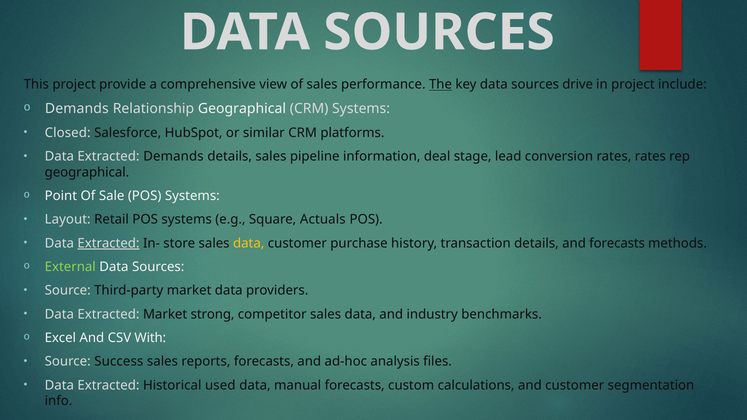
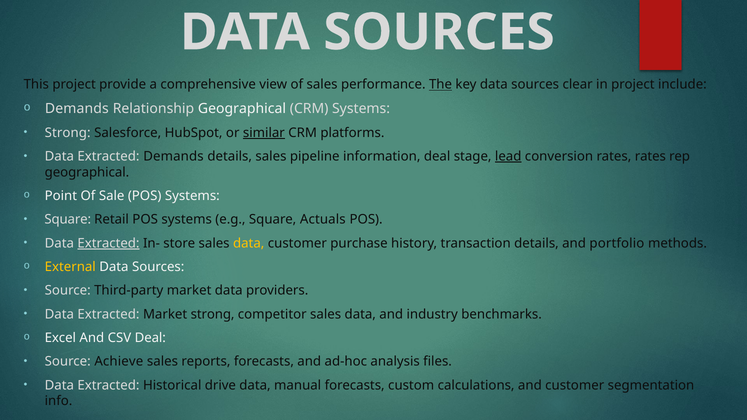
drive: drive -> clear (578, 85)
Closed: Closed -> Strong (68, 133)
similar underline: none -> present (264, 133)
lead underline: none -> present (508, 156)
Layout: Layout -> Square (68, 220)
and forecasts: forecasts -> portfolio (617, 243)
External colour: light green -> yellow (70, 267)
CSV With: With -> Deal (150, 338)
Success: Success -> Achieve (119, 362)
used: used -> drive (220, 385)
